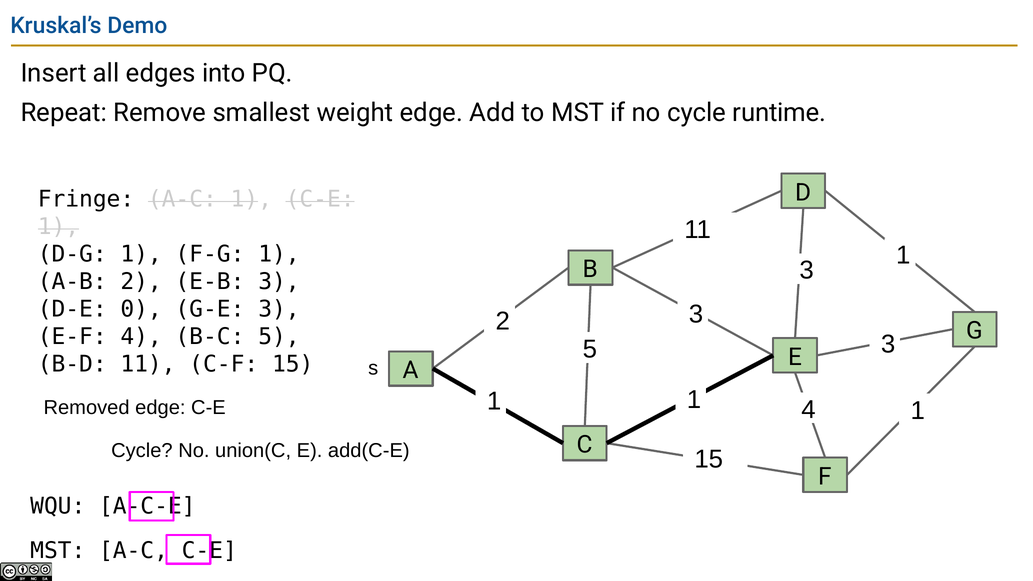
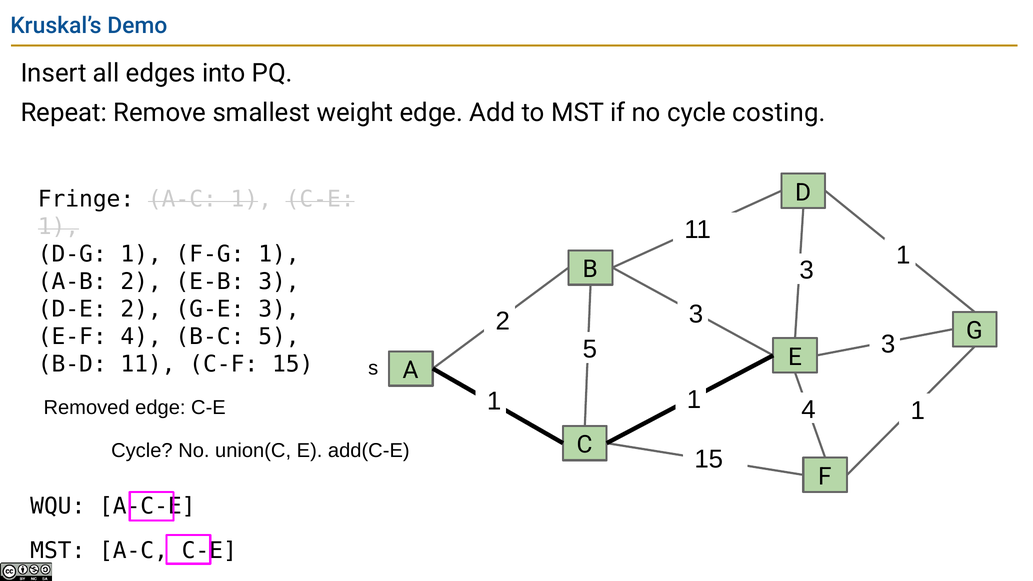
runtime: runtime -> costing (779, 113)
D-E 0: 0 -> 2 (141, 309)
